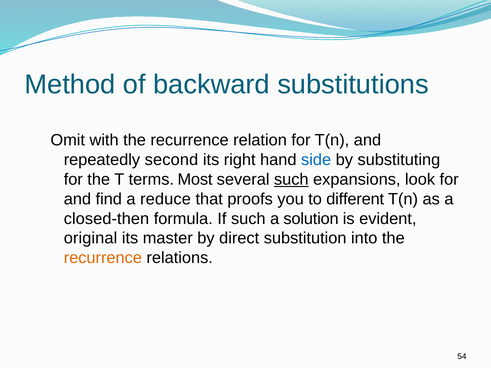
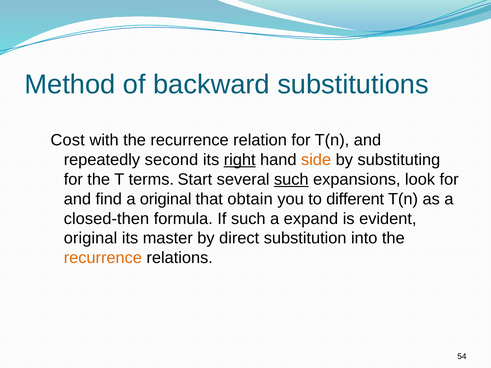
Omit: Omit -> Cost (68, 140)
right underline: none -> present (240, 160)
side colour: blue -> orange (316, 160)
Most: Most -> Start (195, 179)
a reduce: reduce -> original (166, 199)
proofs: proofs -> obtain (250, 199)
solution: solution -> expand (311, 219)
